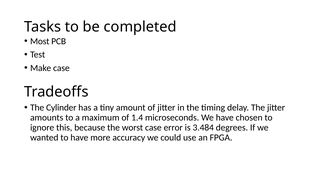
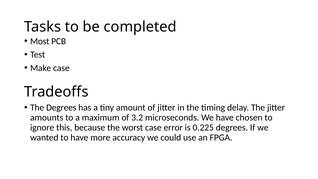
The Cylinder: Cylinder -> Degrees (61, 107)
1.4: 1.4 -> 3.2 (137, 117)
3.484: 3.484 -> 0.225 (203, 127)
